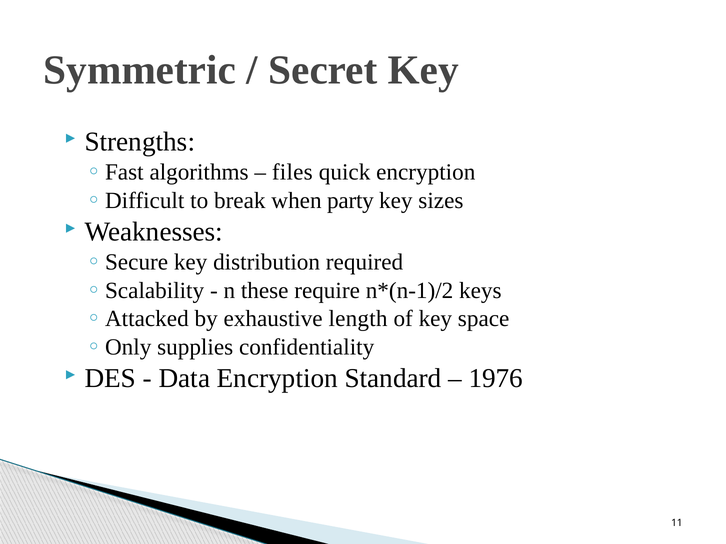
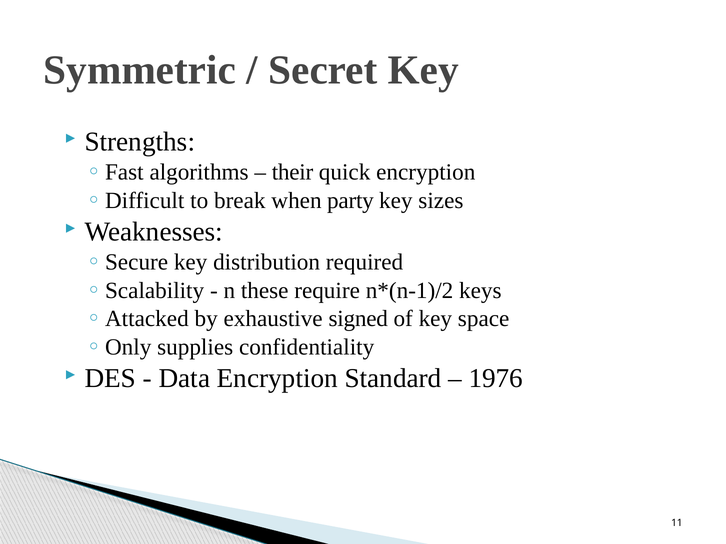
files: files -> their (293, 172)
length: length -> signed (358, 319)
